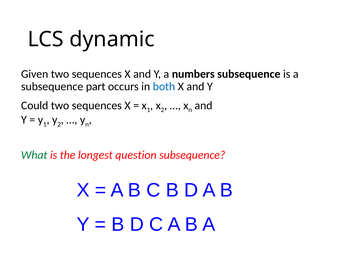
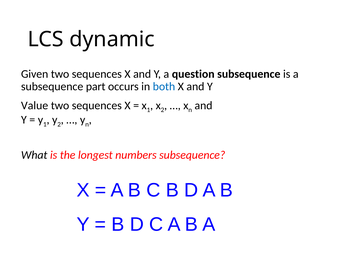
numbers: numbers -> question (193, 74)
Could: Could -> Value (35, 106)
What colour: green -> black (34, 155)
question: question -> numbers (136, 155)
